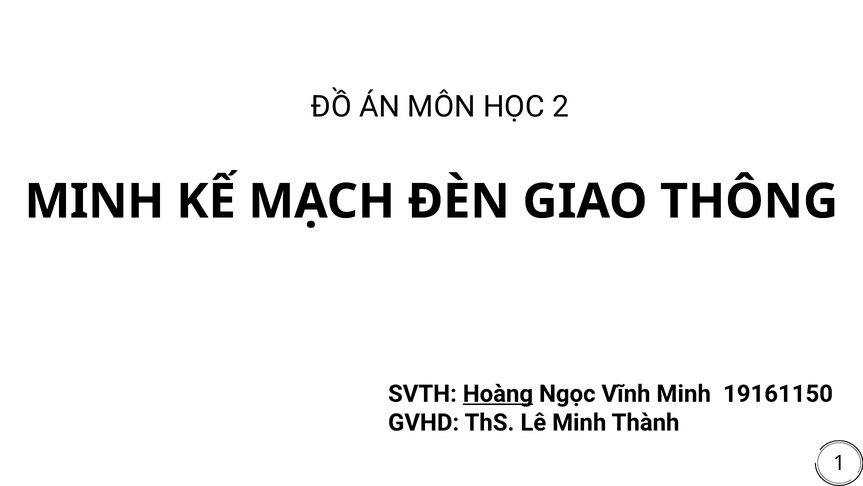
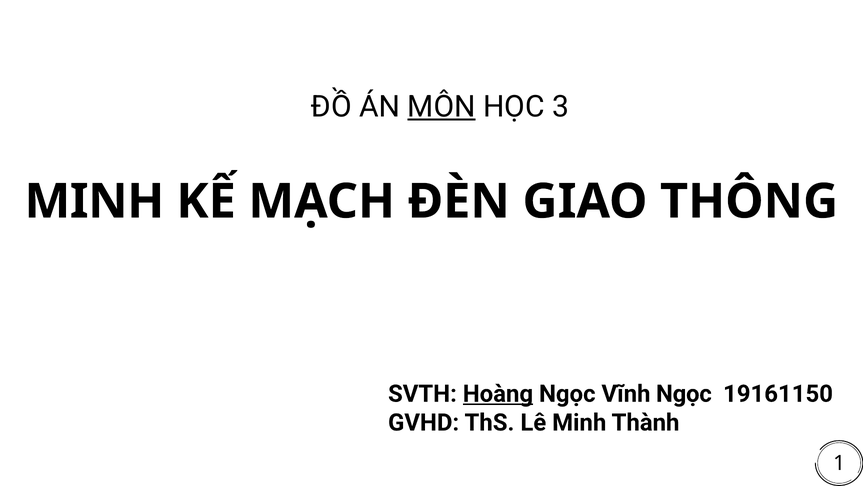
MÔN underline: none -> present (442, 107)
2: 2 -> 3 (560, 107)
Vĩnh Minh: Minh -> Ngọc (684, 393)
